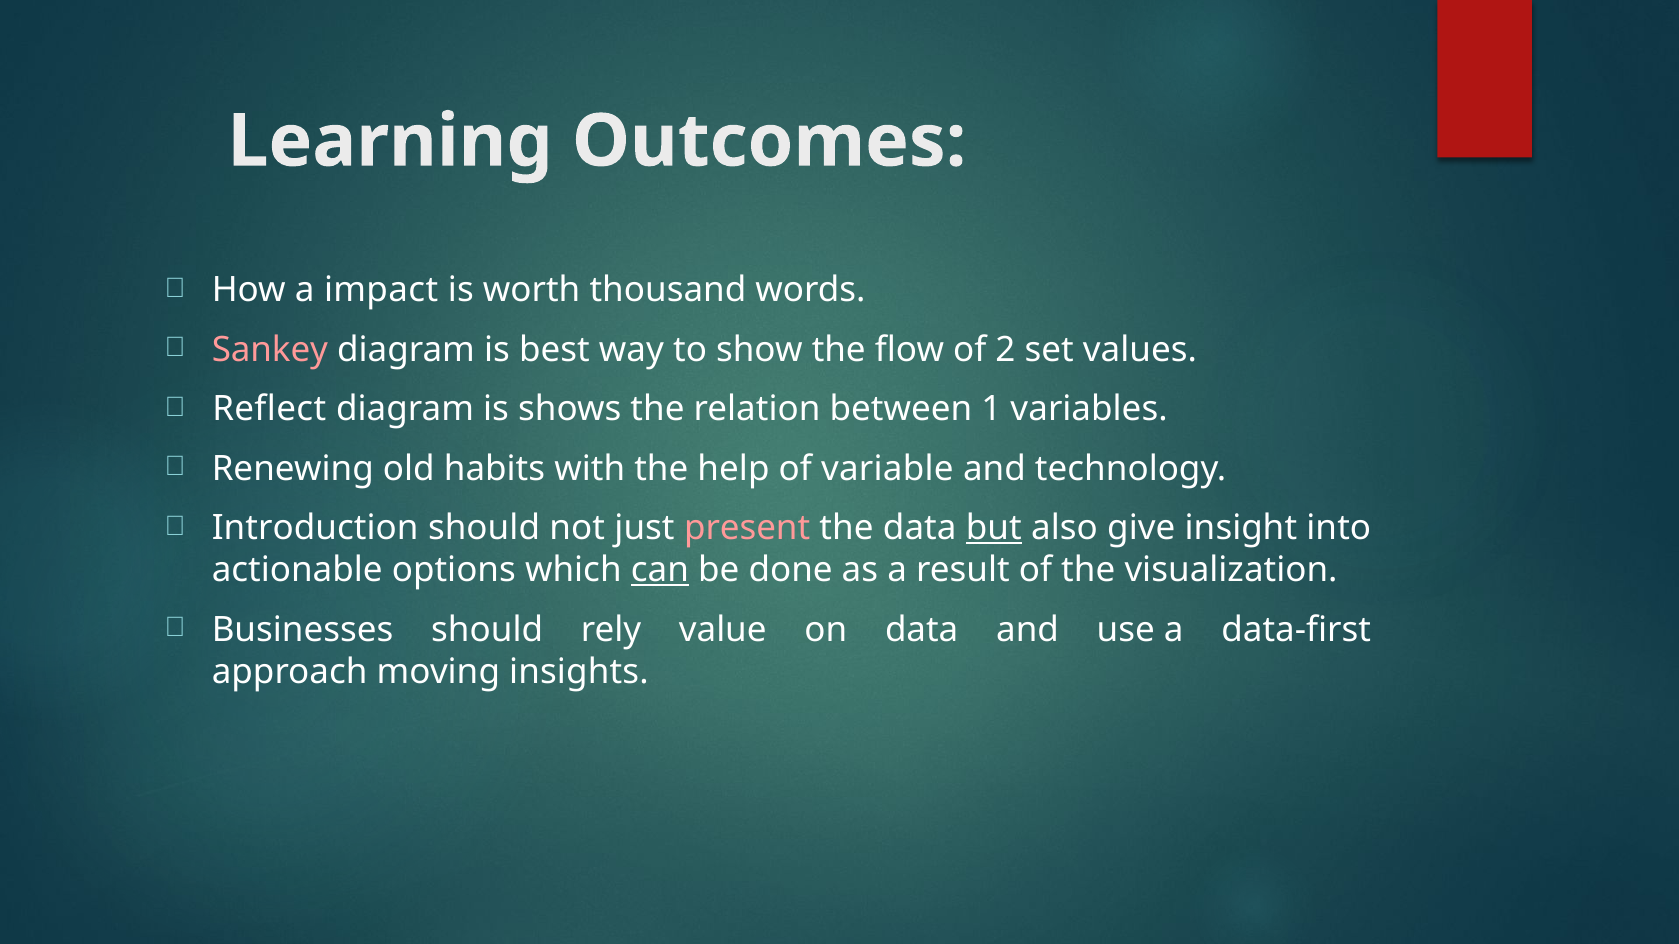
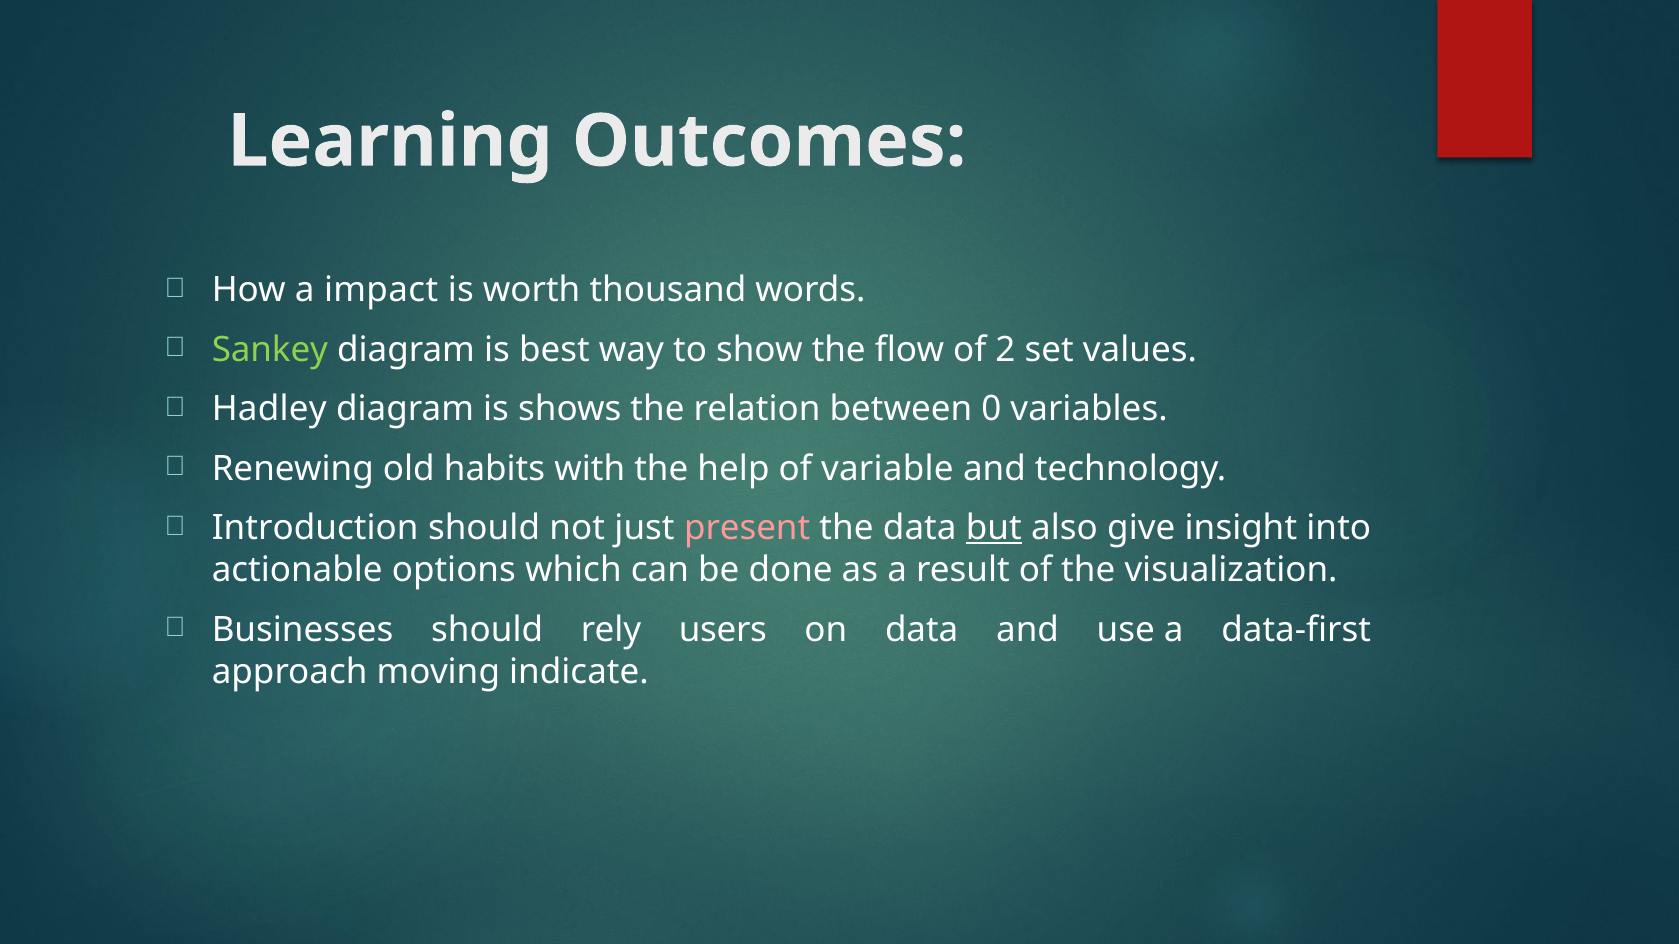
Sankey colour: pink -> light green (270, 350)
Reflect: Reflect -> Hadley (269, 409)
1: 1 -> 0 (991, 409)
can underline: present -> none (660, 570)
value: value -> users (723, 630)
insights: insights -> indicate (579, 672)
